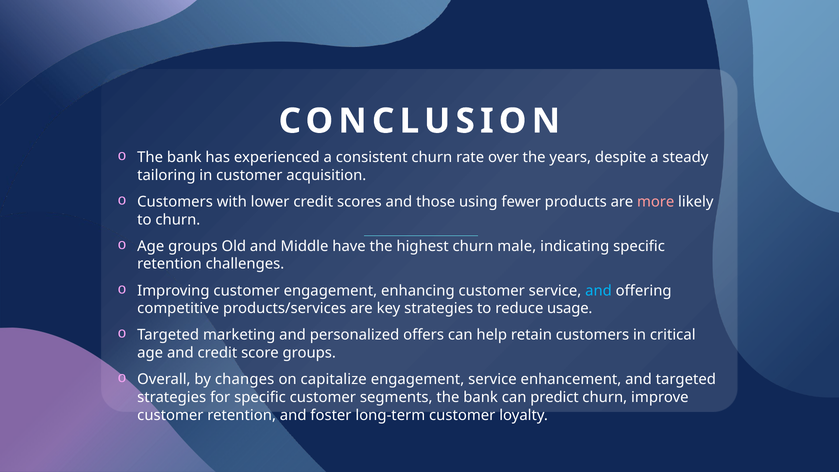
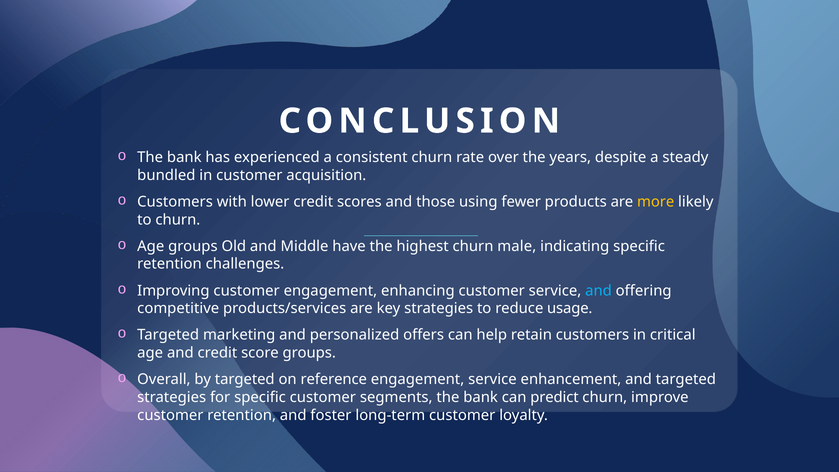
tailoring: tailoring -> bundled (166, 175)
more colour: pink -> yellow (656, 202)
by changes: changes -> targeted (245, 379)
capitalize: capitalize -> reference (334, 379)
